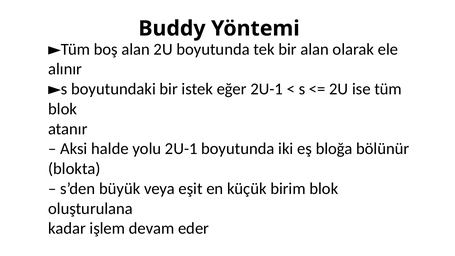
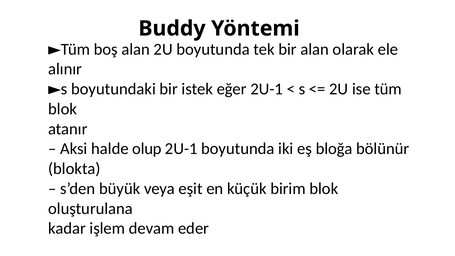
yolu: yolu -> olup (147, 149)
